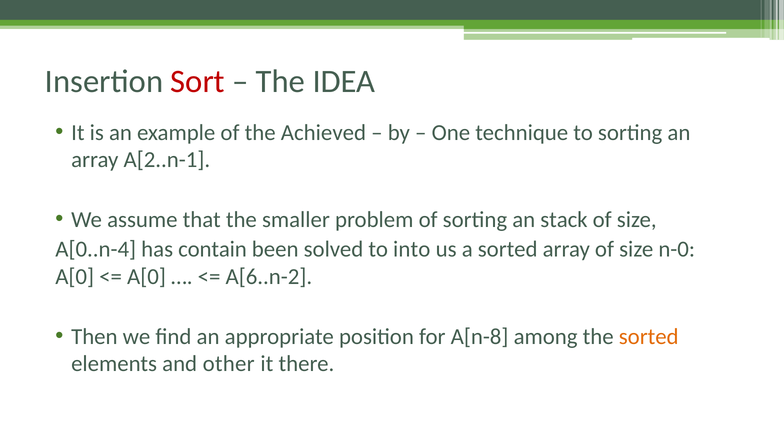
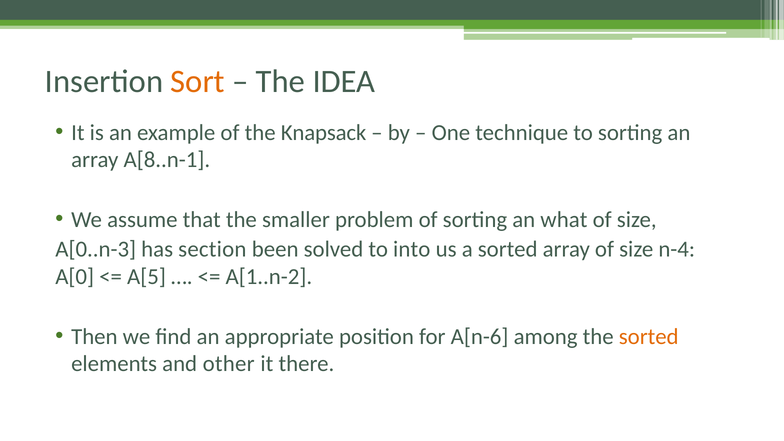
Sort colour: red -> orange (198, 82)
Achieved: Achieved -> Knapsack (324, 132)
A[2..n-1: A[2..n-1 -> A[8..n-1 (167, 160)
stack: stack -> what (564, 220)
A[0..n-4: A[0..n-4 -> A[0..n-3 (96, 249)
contain: contain -> section (212, 249)
n-0: n-0 -> n-4 (677, 249)
A[0: A[0 -> A[5 (146, 277)
A[6..n-2: A[6..n-2 -> A[1..n-2 (269, 277)
A[n-8: A[n-8 -> A[n-6 (480, 336)
